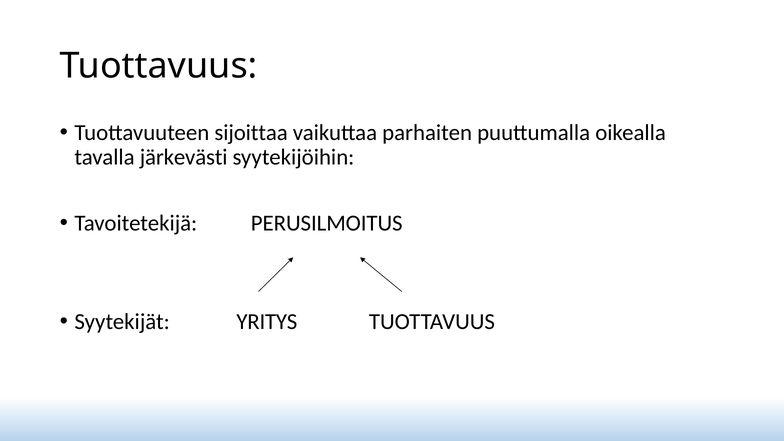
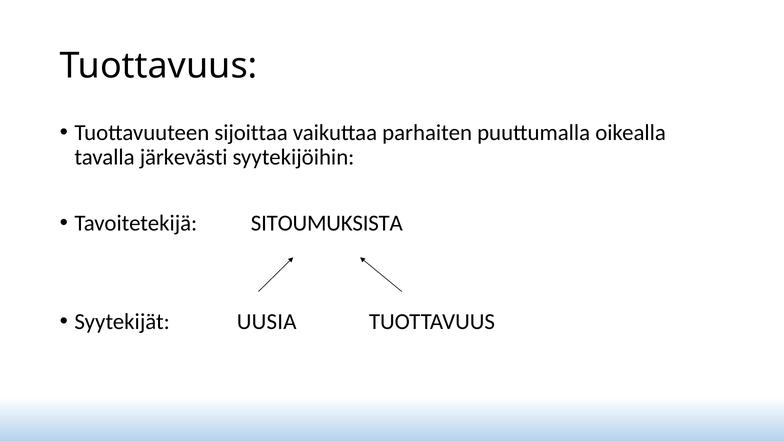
PERUSILMOITUS: PERUSILMOITUS -> SITOUMUKSISTA (327, 223)
YRITYS: YRITYS -> UUSIA (267, 322)
